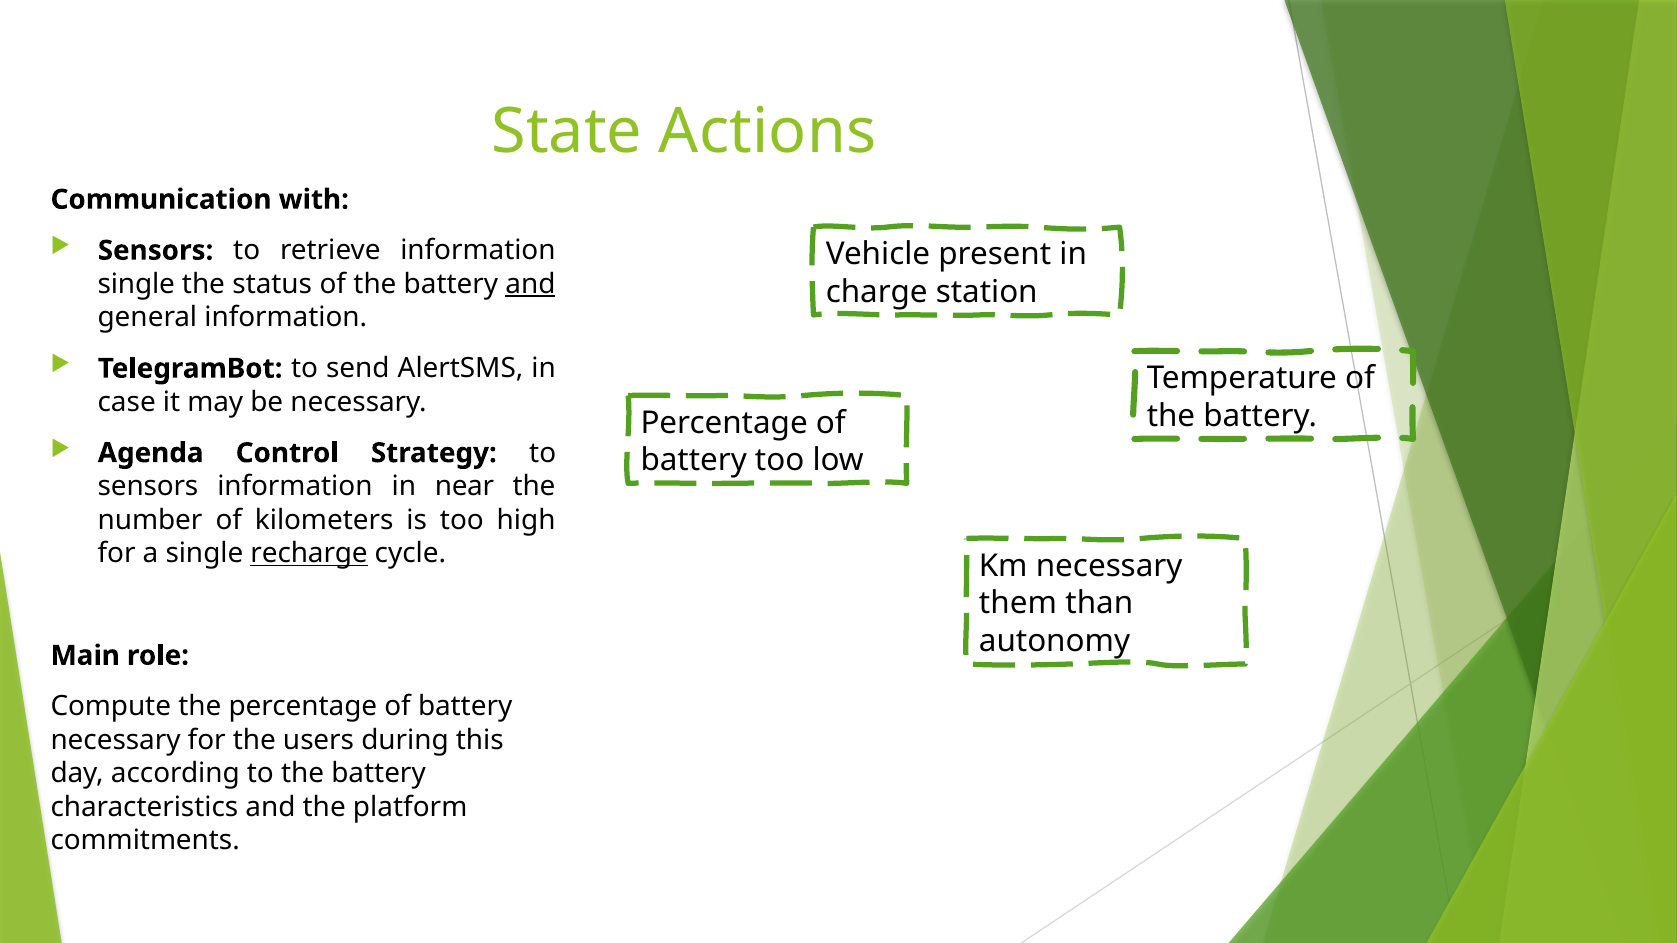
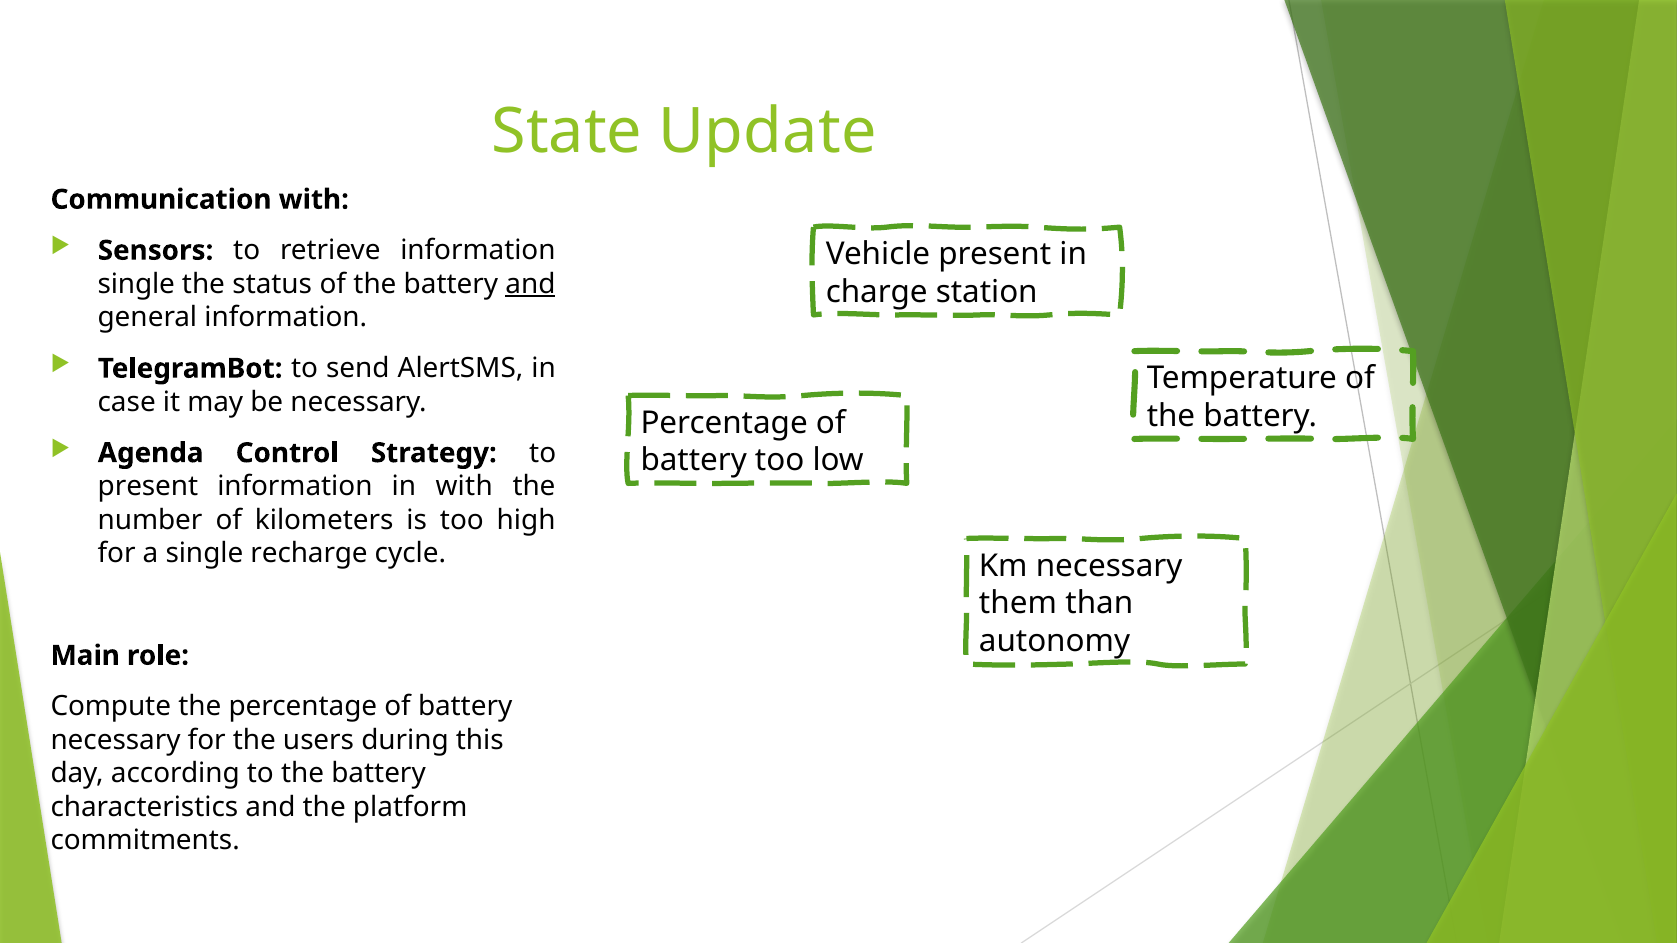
Actions: Actions -> Update (768, 132)
sensors: sensors -> present (148, 487)
in near: near -> with (464, 487)
recharge underline: present -> none (309, 554)
